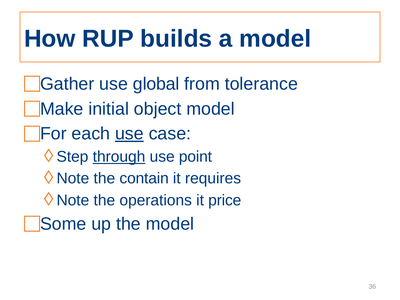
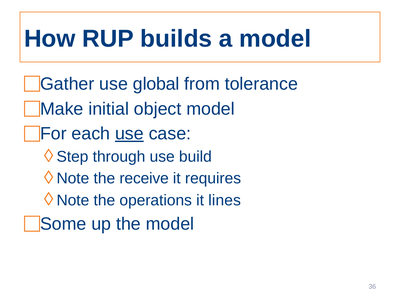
through underline: present -> none (119, 157)
point: point -> build (195, 157)
contain: contain -> receive (144, 178)
price: price -> lines (225, 200)
